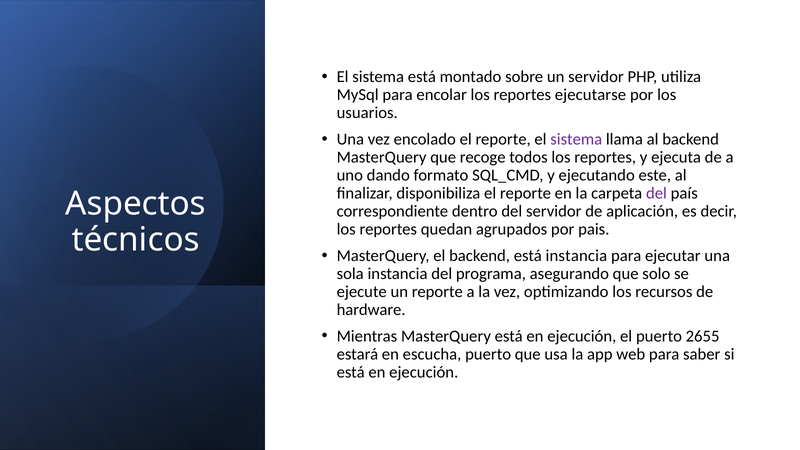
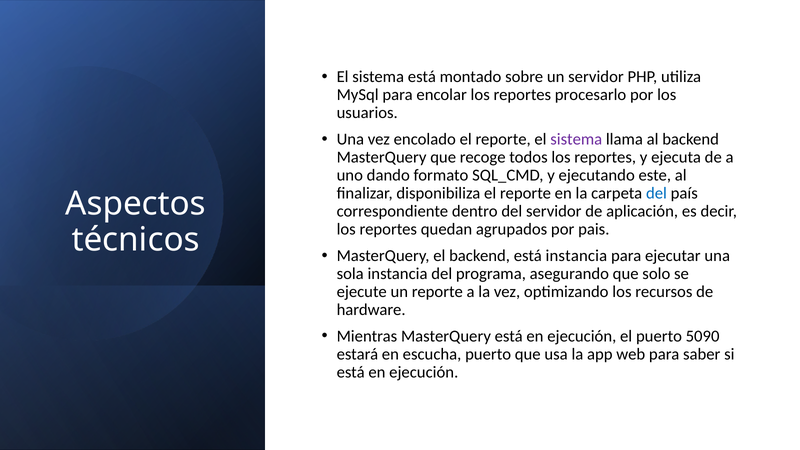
ejecutarse: ejecutarse -> procesarlo (591, 95)
del colour: purple -> blue (656, 193)
2655: 2655 -> 5090 (703, 336)
